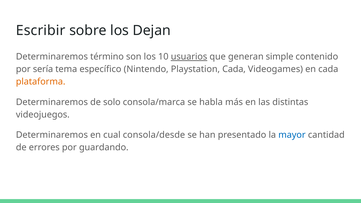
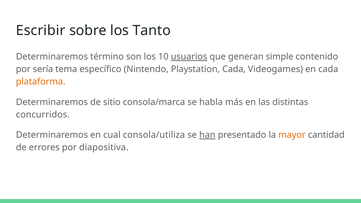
Dejan: Dejan -> Tanto (152, 31)
solo: solo -> sitio (112, 102)
videojuegos: videojuegos -> concurridos (43, 115)
consola/desde: consola/desde -> consola/utiliza (154, 135)
han underline: none -> present (207, 135)
mayor colour: blue -> orange (292, 135)
guardando: guardando -> diapositiva (104, 148)
